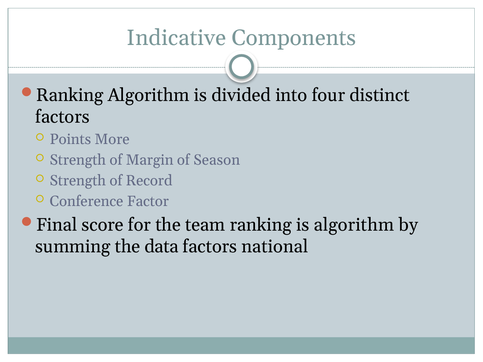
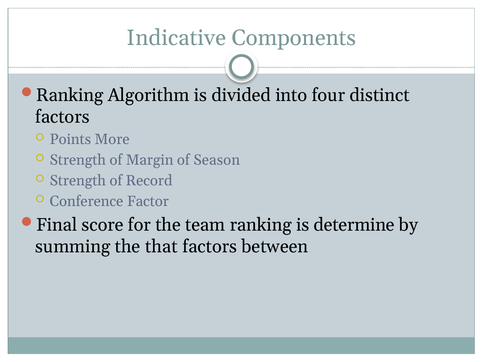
is algorithm: algorithm -> determine (354, 225)
data: data -> that (161, 247)
national: national -> between (275, 247)
